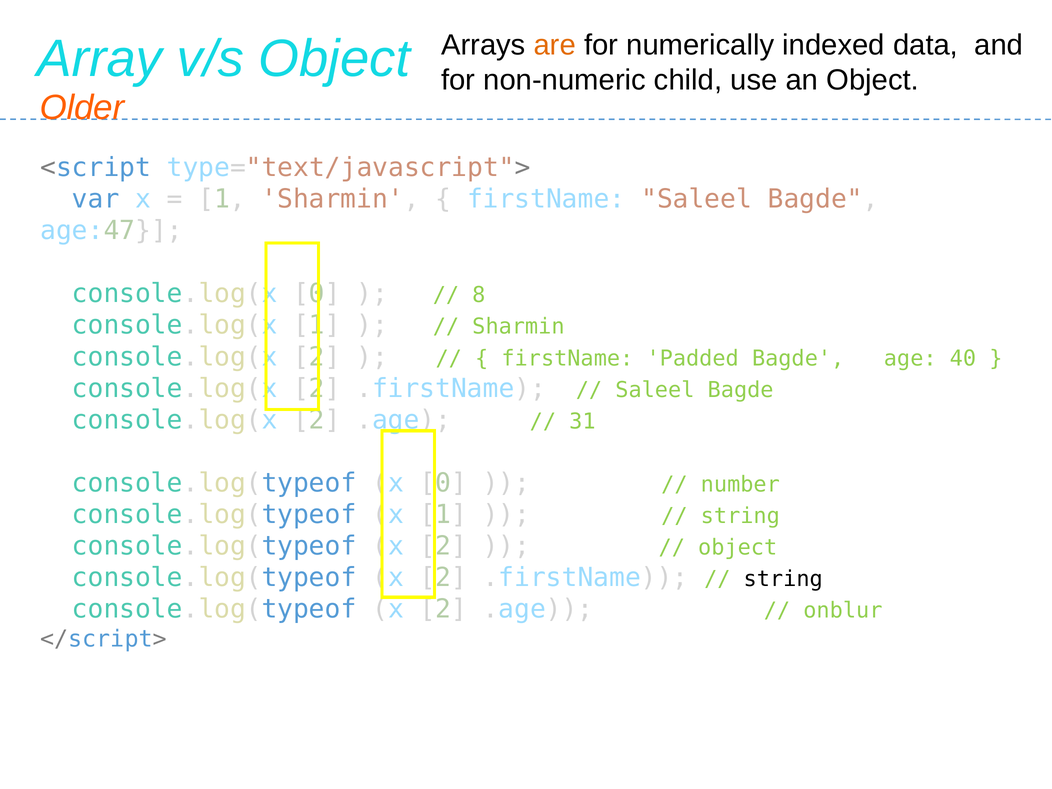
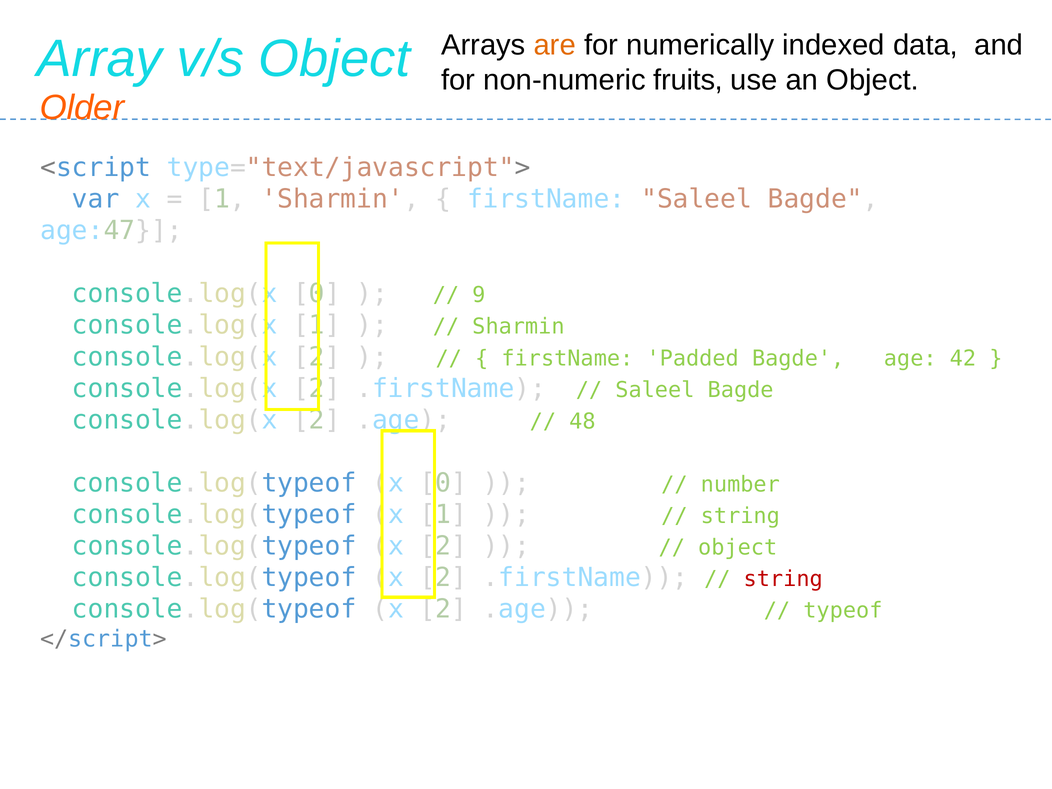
child: child -> fruits (688, 80)
8: 8 -> 9 (479, 295)
40: 40 -> 42 (963, 358)
31: 31 -> 48 (582, 421)
string colour: black -> red (783, 579)
onblur: onblur -> typeof (843, 611)
